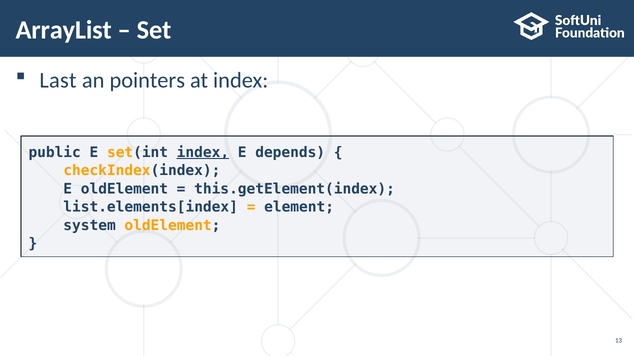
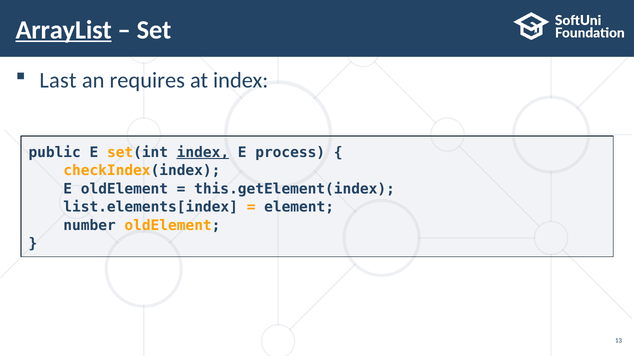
ArrayList underline: none -> present (64, 30)
pointers: pointers -> requires (147, 80)
depends: depends -> process (290, 152)
system: system -> number (90, 226)
